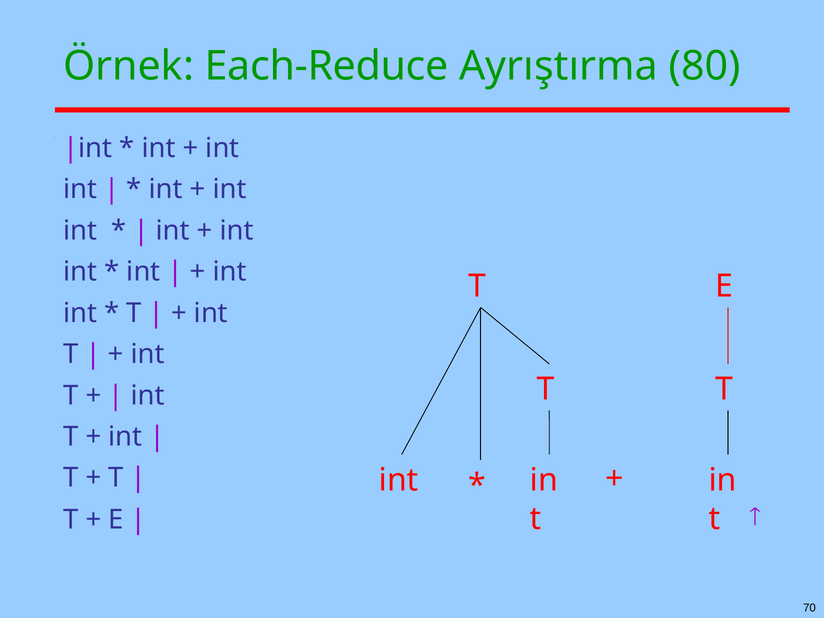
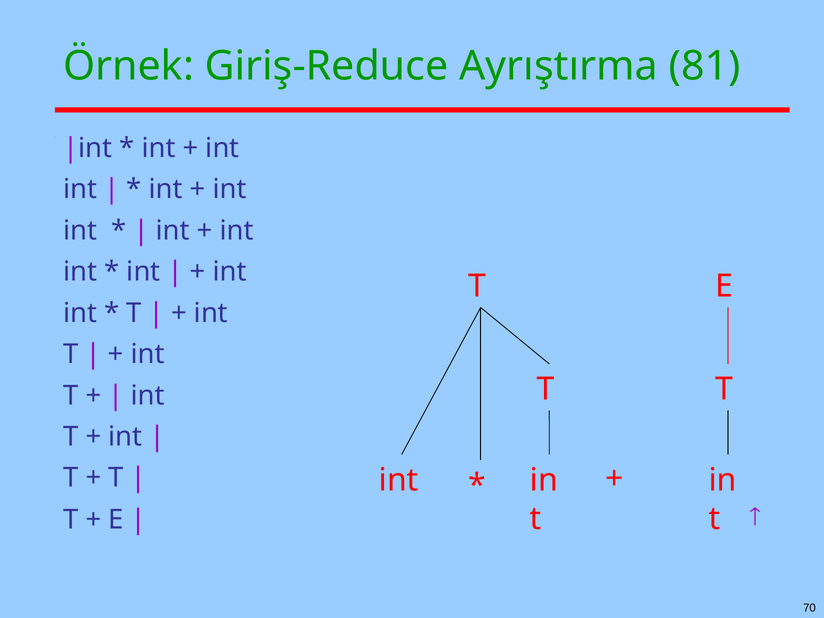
Each-Reduce: Each-Reduce -> Giriş-Reduce (327, 66)
80: 80 -> 81 (705, 66)
